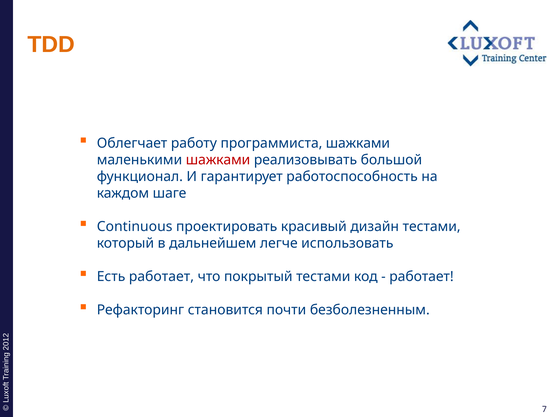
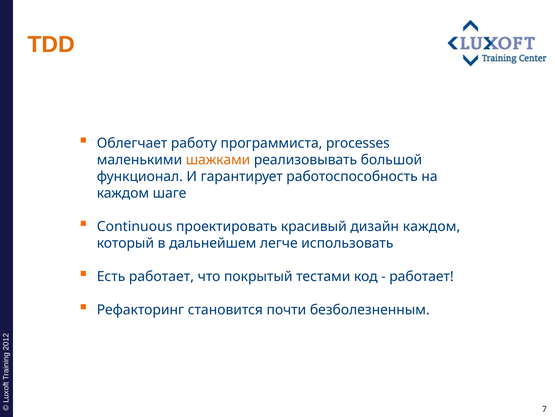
программиста шажками: шажками -> processes (358, 143)
шажками colour: red -> orange (218, 160)
дизайн тестами: тестами -> каждом (432, 226)
